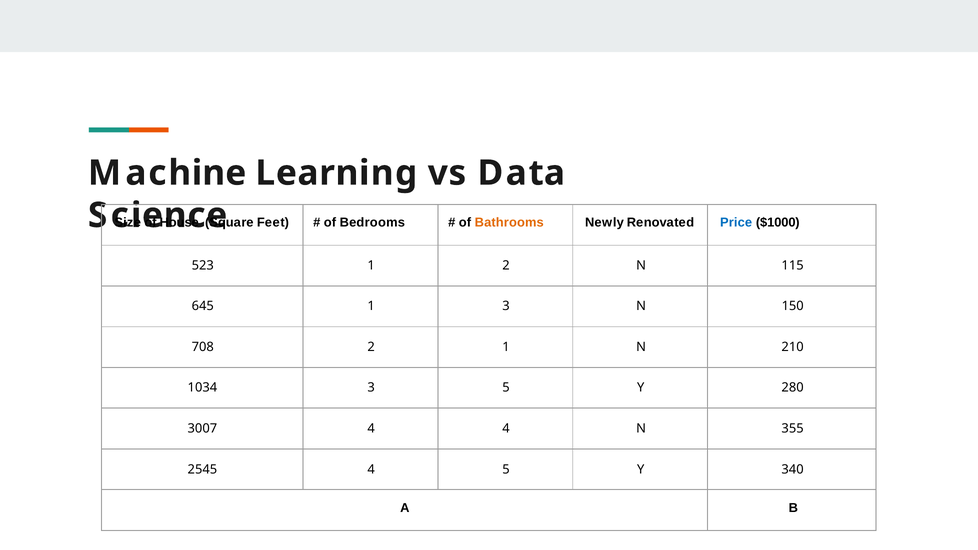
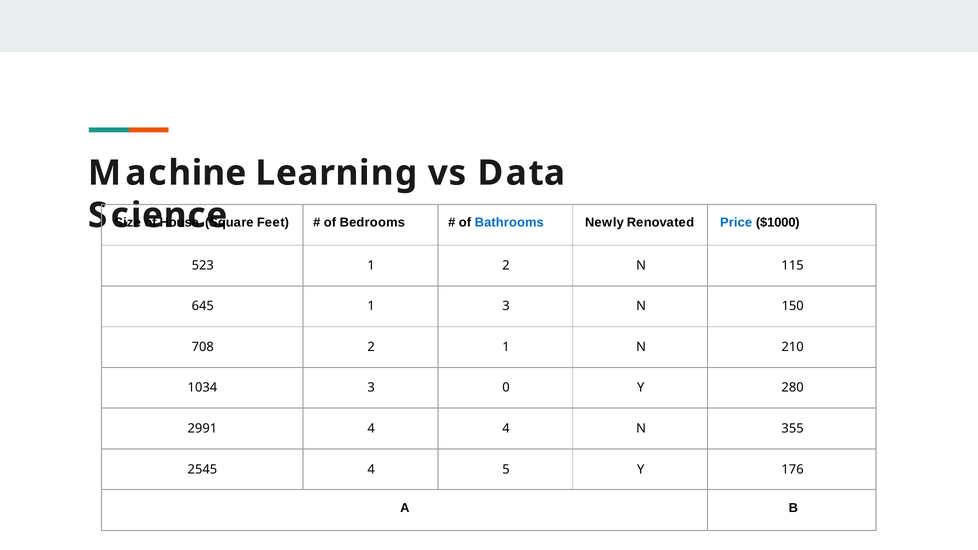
Bathrooms colour: orange -> blue (509, 223)
3 5: 5 -> 0 (506, 388)
3007: 3007 -> 2991 (202, 429)
340: 340 -> 176 (793, 469)
